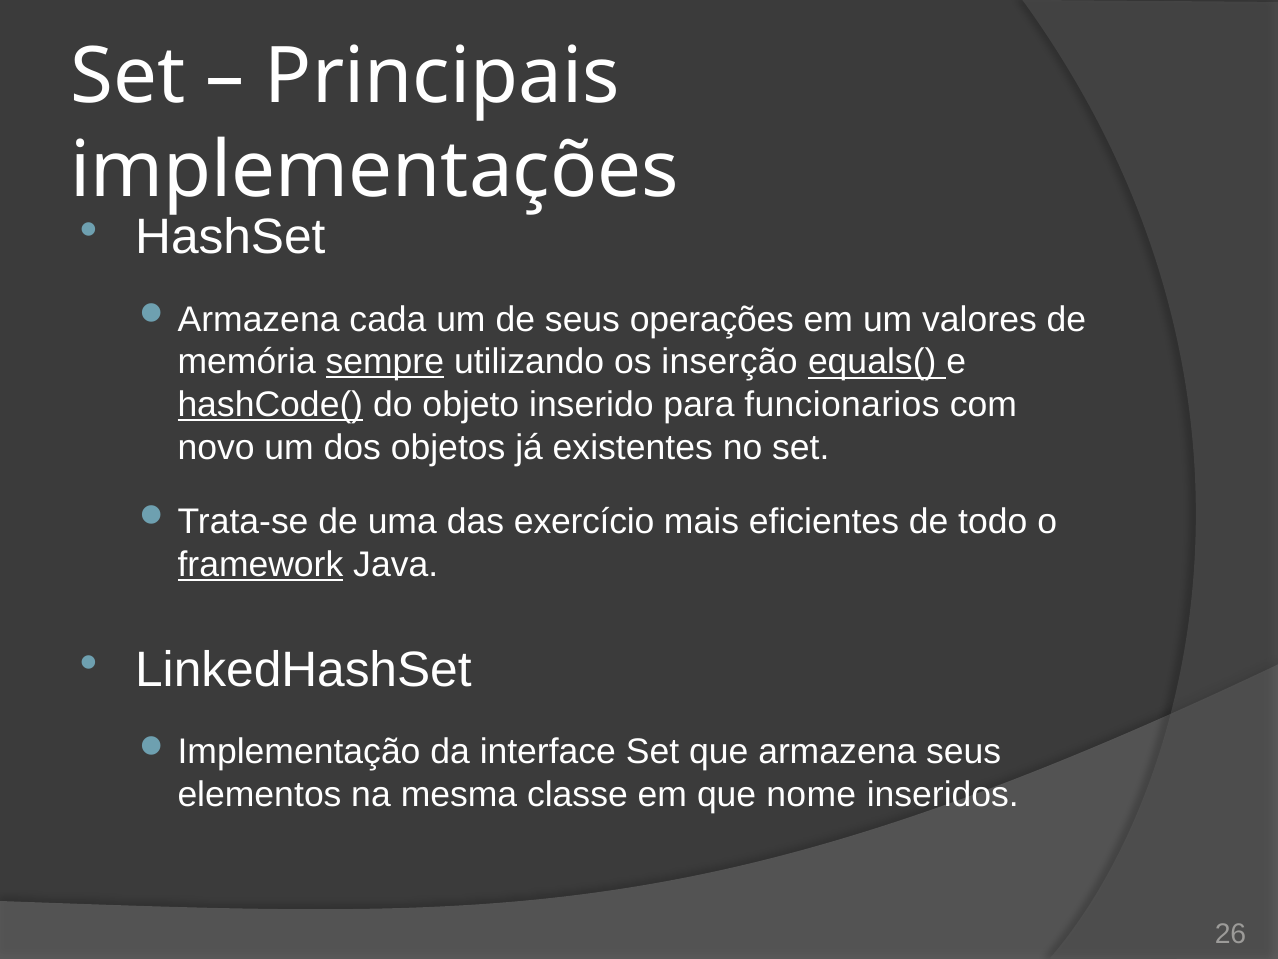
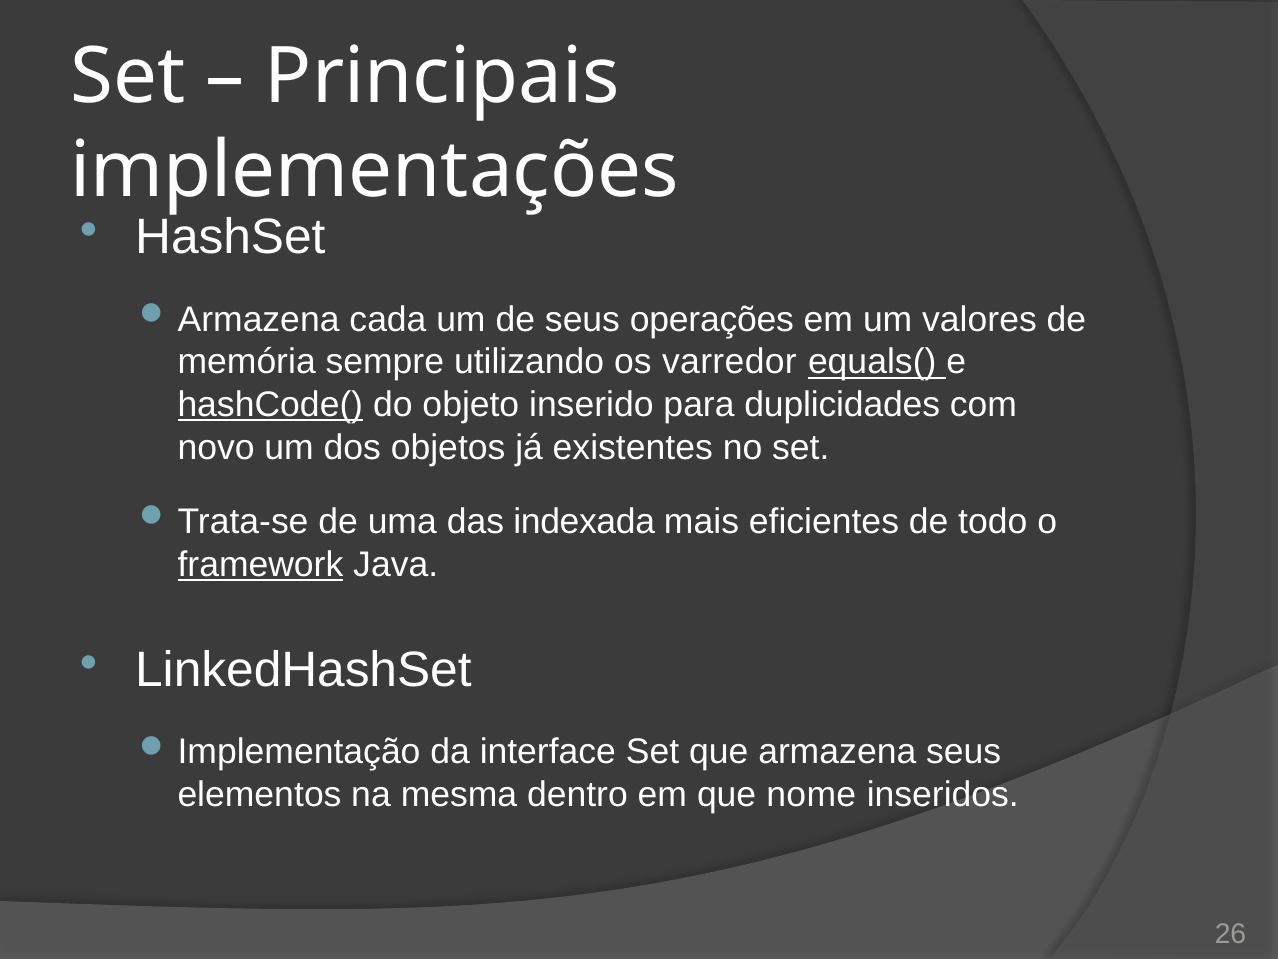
sempre underline: present -> none (385, 362)
inserção: inserção -> varredor (729, 362)
funcionarios: funcionarios -> duplicidades (842, 404)
exercício: exercício -> indexada (584, 522)
classe: classe -> dentro (577, 794)
